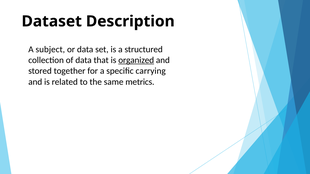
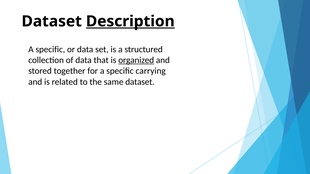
Description underline: none -> present (130, 21)
subject: subject -> specific (50, 49)
same metrics: metrics -> dataset (140, 82)
